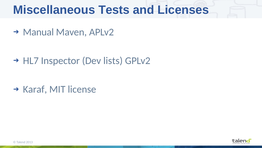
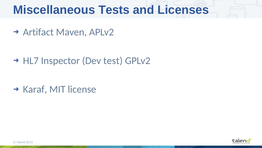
Manual: Manual -> Artifact (38, 32)
lists: lists -> test (113, 60)
